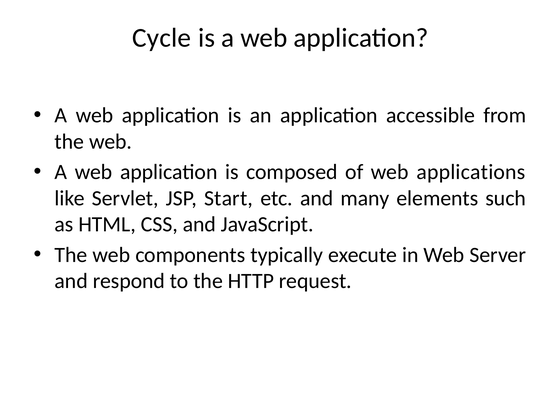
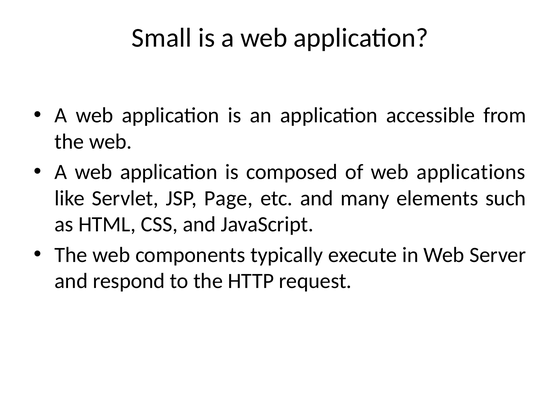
Cycle: Cycle -> Small (162, 38)
Start: Start -> Page (229, 198)
